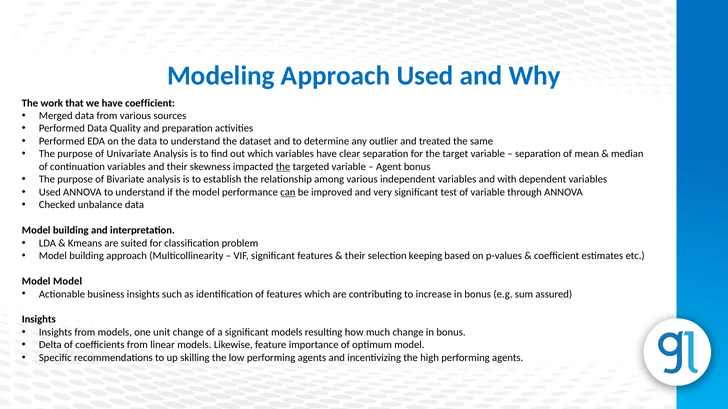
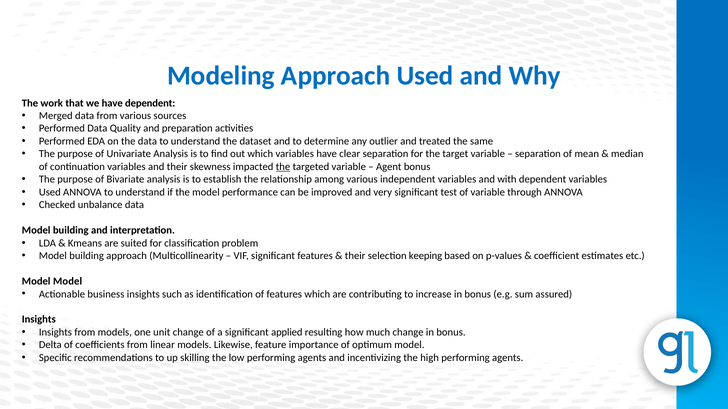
have coefficient: coefficient -> dependent (150, 103)
can underline: present -> none (288, 192)
significant models: models -> applied (287, 333)
